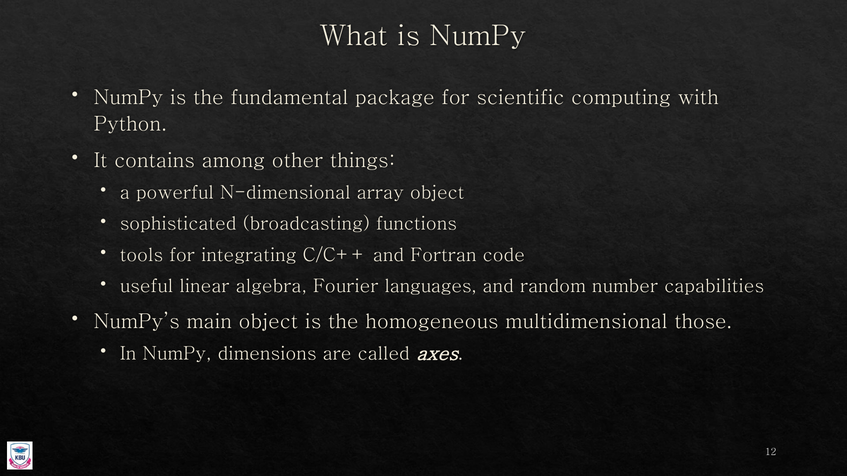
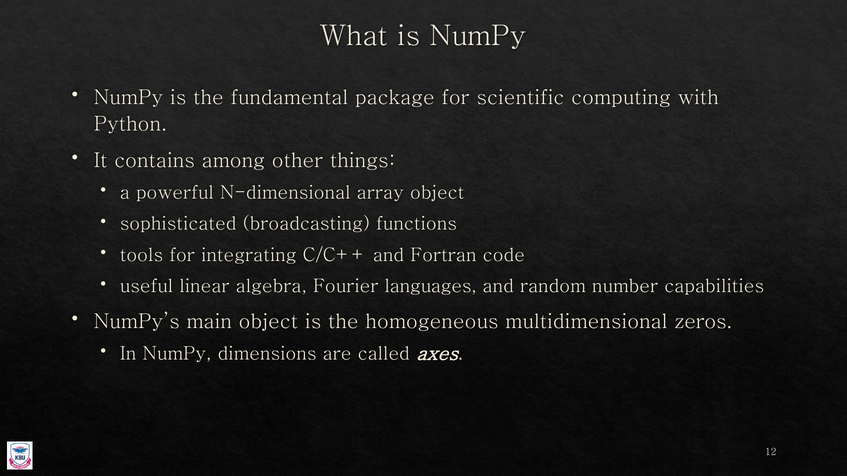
those: those -> zeros (703, 322)
